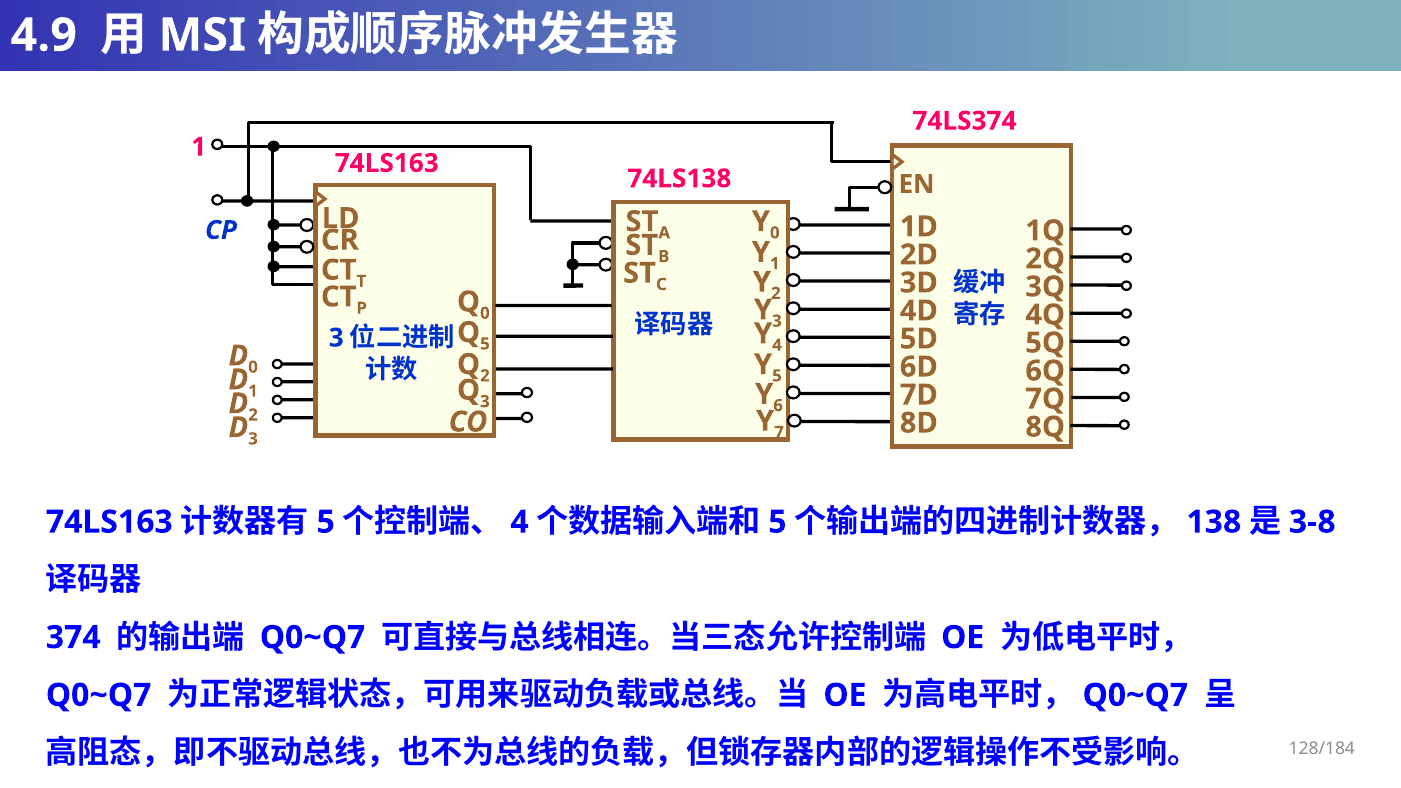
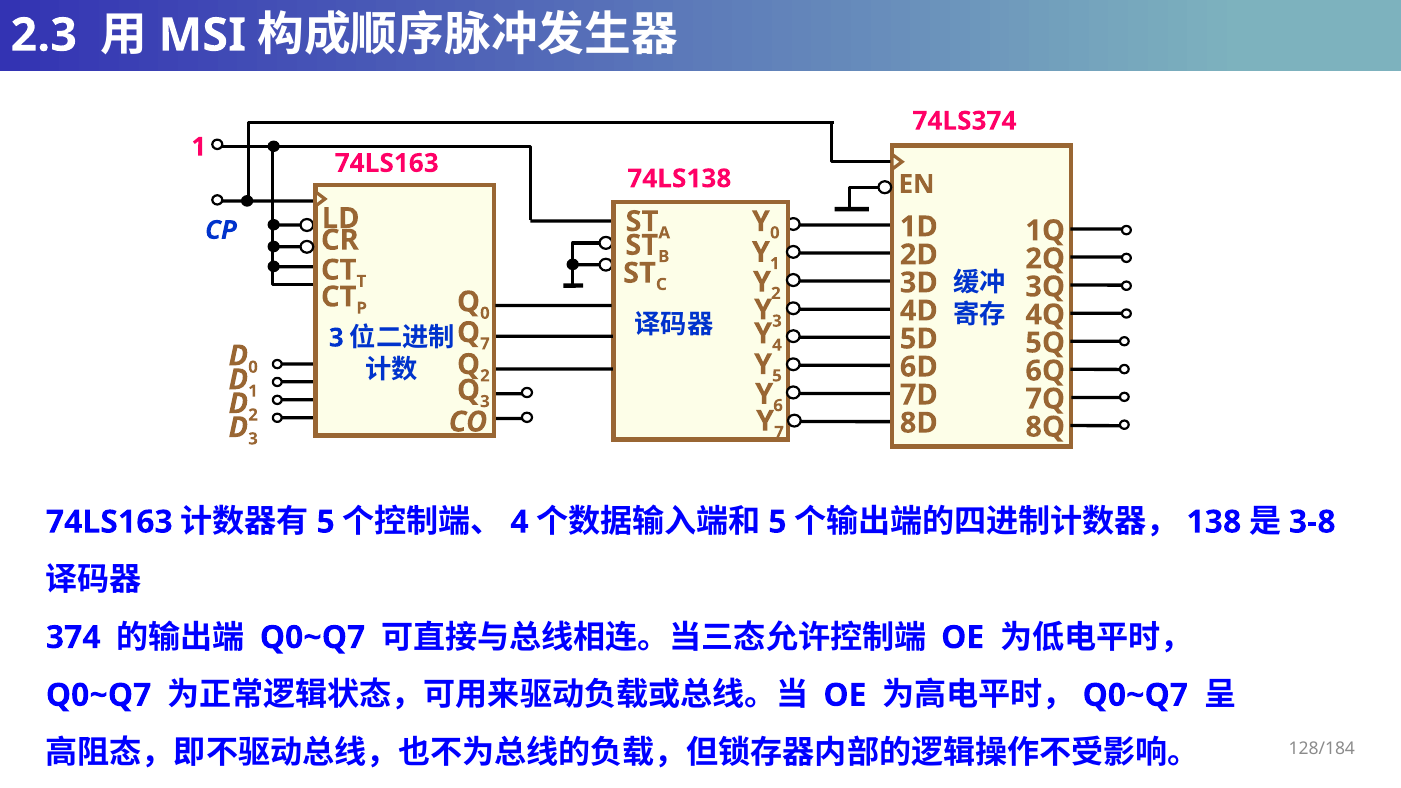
4.9: 4.9 -> 2.3 (44, 35)
5: 5 -> 7 (485, 344)
